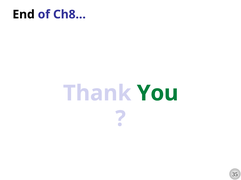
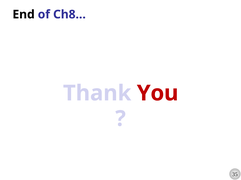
You colour: green -> red (158, 94)
